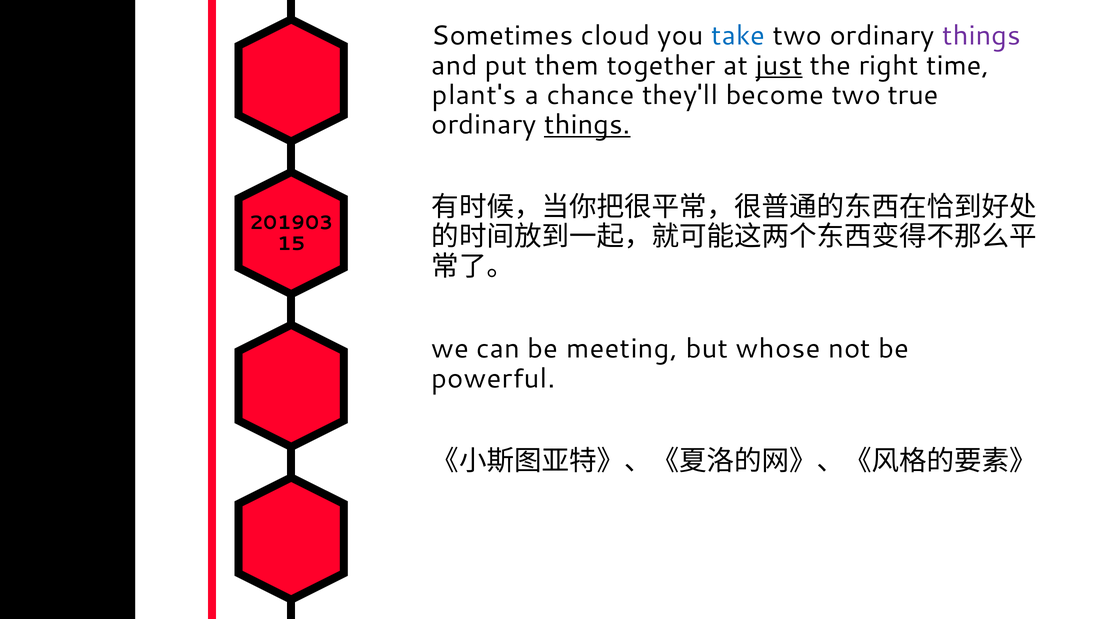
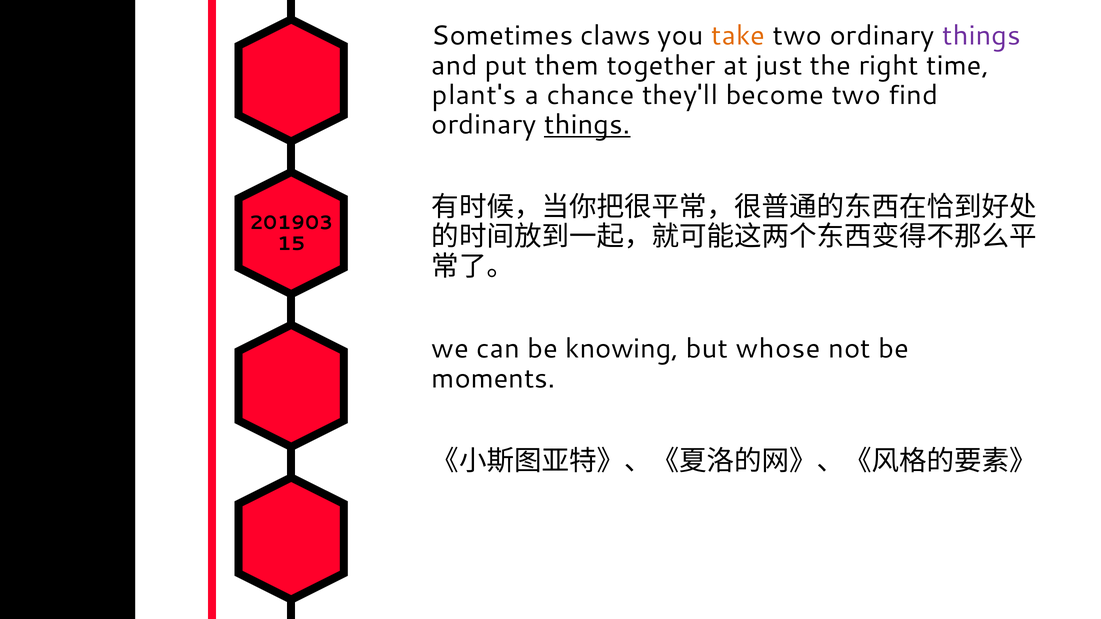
cloud: cloud -> claws (616, 36)
take colour: blue -> orange (738, 36)
just underline: present -> none (779, 65)
true: true -> find (913, 95)
meeting: meeting -> knowing (622, 349)
powerful: powerful -> moments (494, 379)
